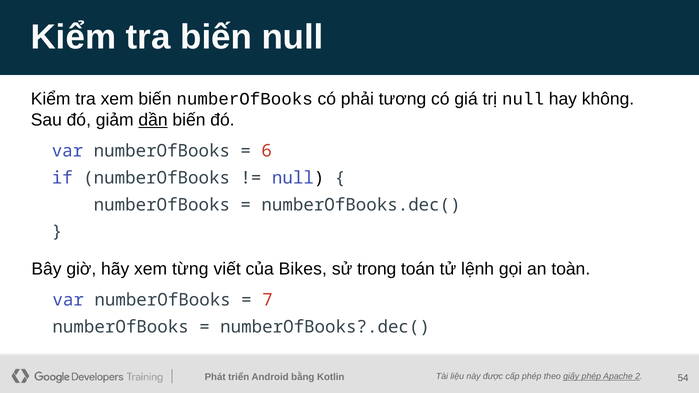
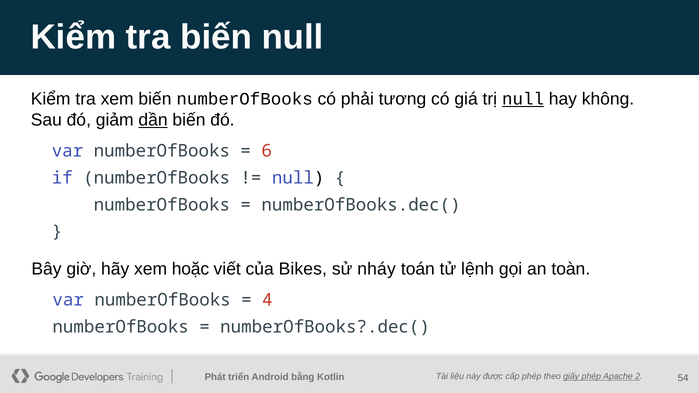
null underline: none -> present (523, 99)
từng: từng -> hoặc (190, 269)
trong: trong -> nháy (377, 269)
7: 7 -> 4 (267, 300)
